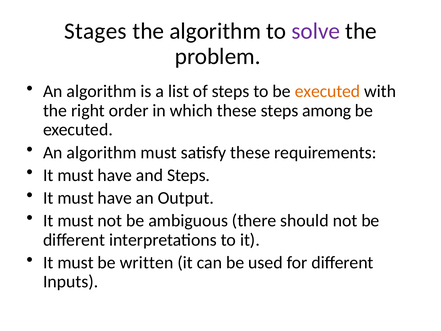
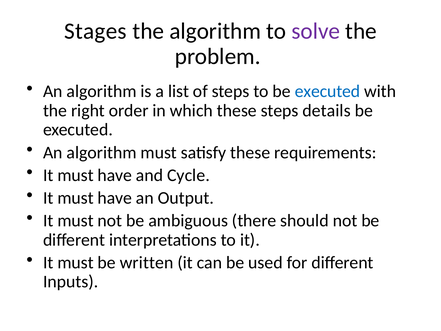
executed colour: orange -> blue (328, 91)
among: among -> details (327, 110)
and Steps: Steps -> Cycle (188, 175)
